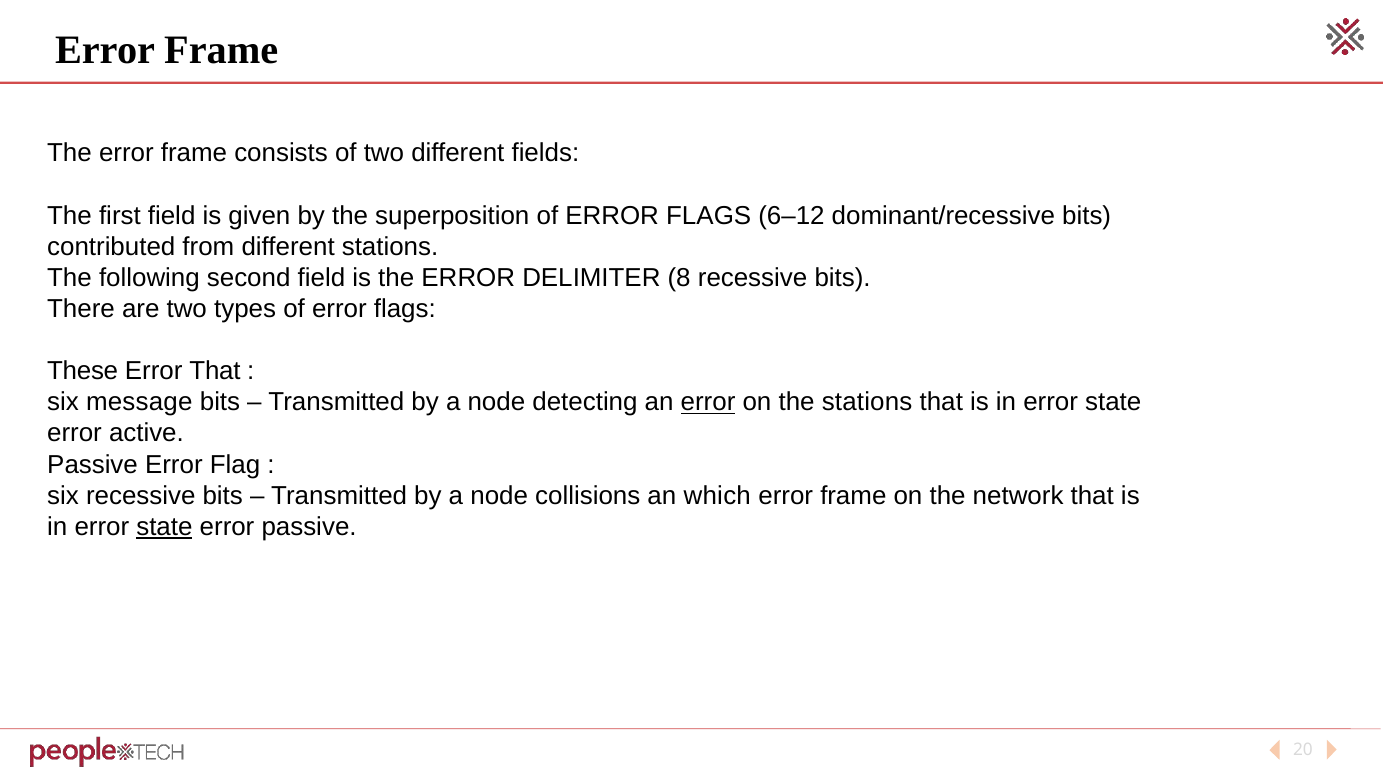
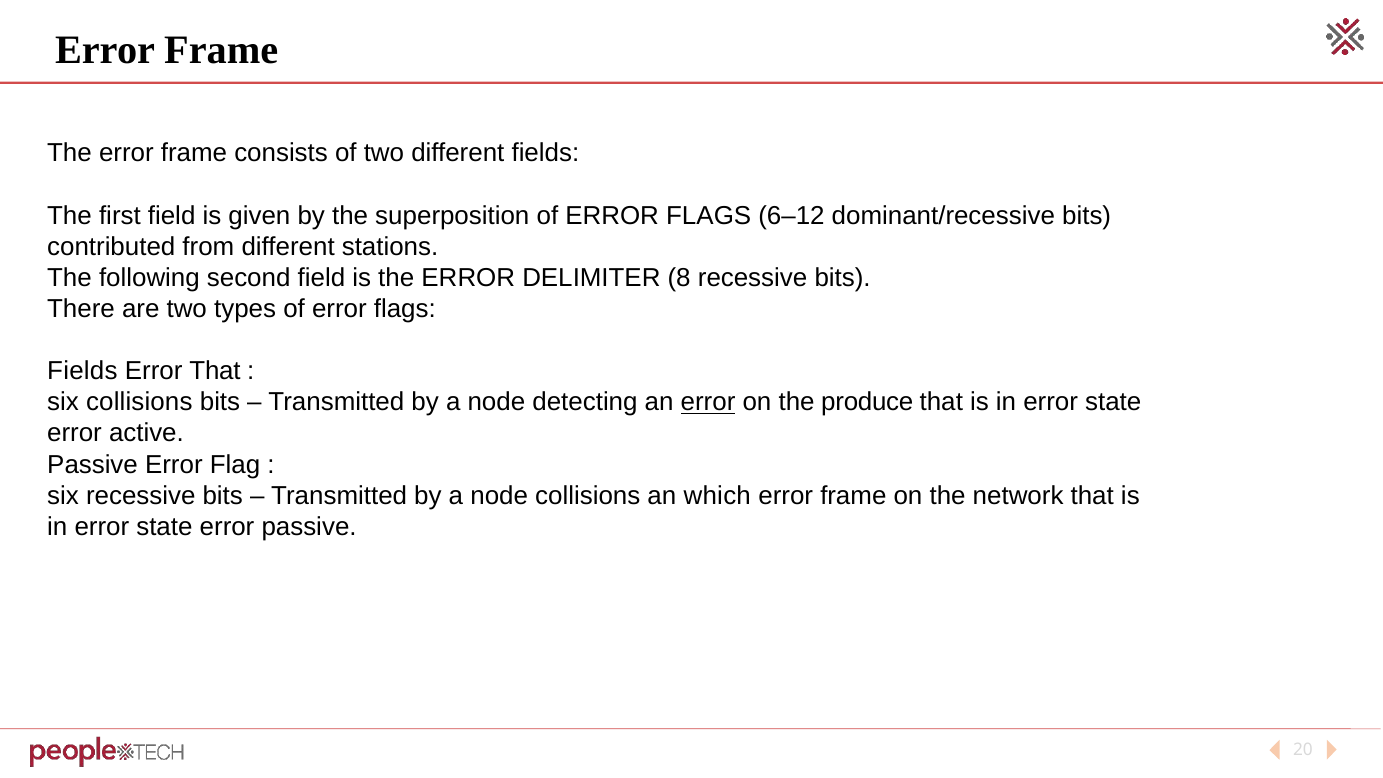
These: These -> Fields (82, 371)
six message: message -> collisions (139, 402)
the stations: stations -> produce (867, 402)
state underline: present -> none (164, 527)
